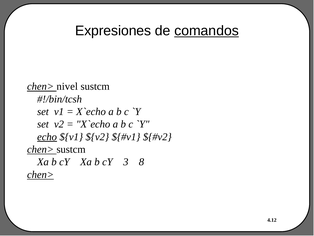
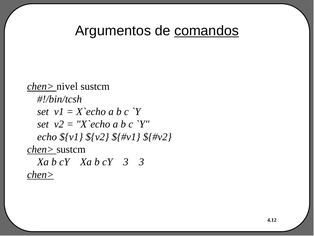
Expresiones: Expresiones -> Argumentos (113, 31)
echo underline: present -> none (47, 137)
3 8: 8 -> 3 (141, 162)
